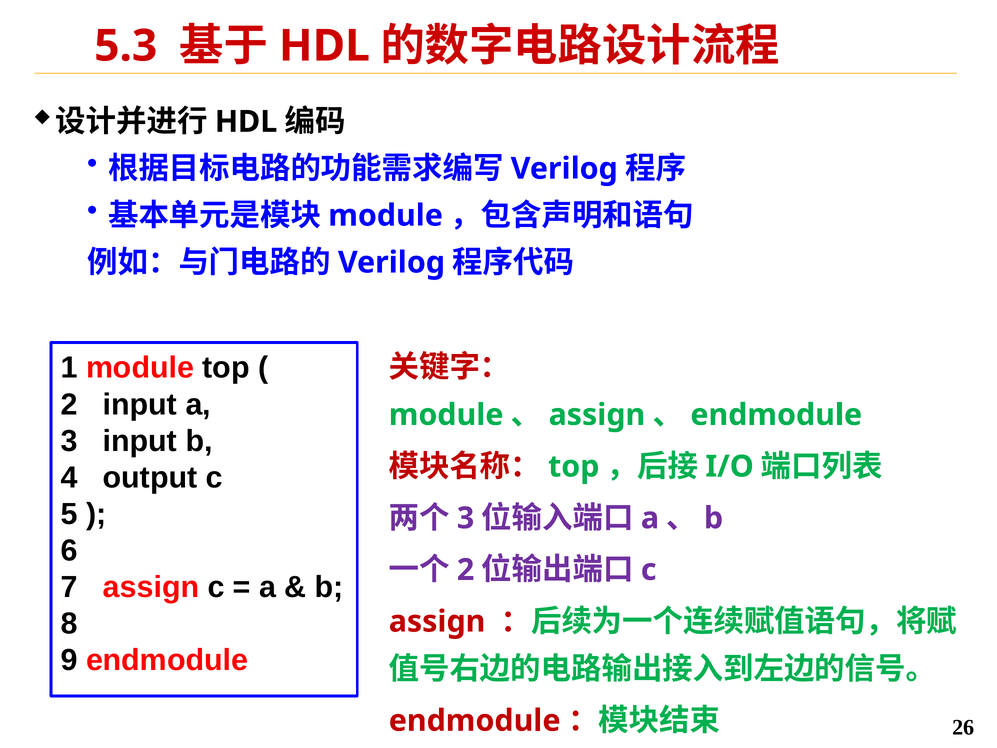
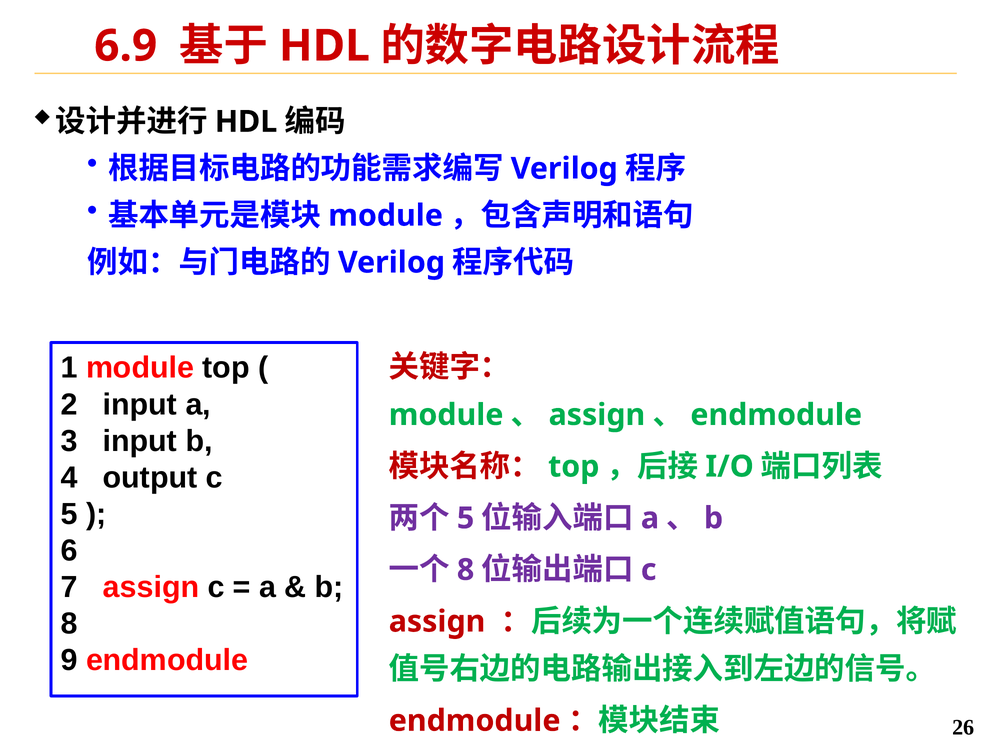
5.3: 5.3 -> 6.9 (126, 46)
3: 3 -> 5 (466, 518)
2: 2 -> 8 (466, 570)
